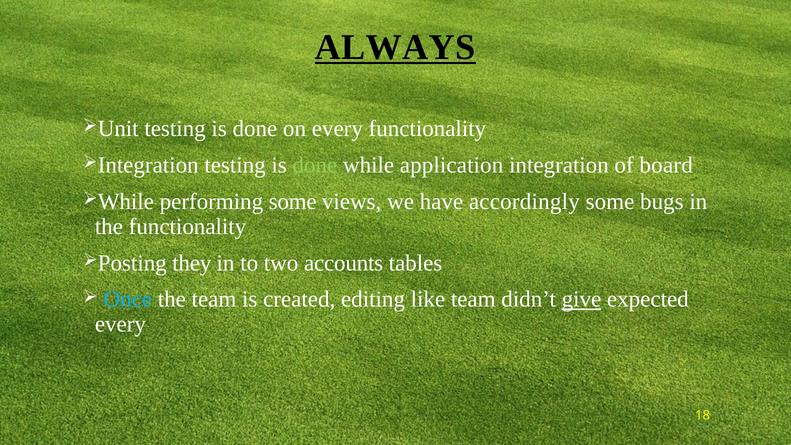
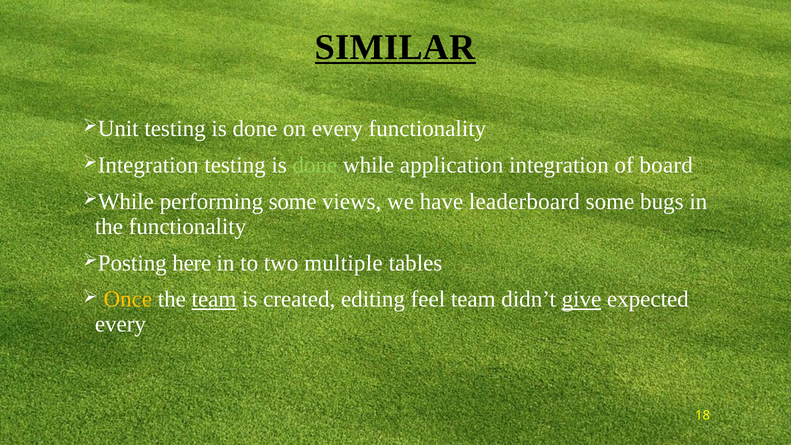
ALWAYS: ALWAYS -> SIMILAR (395, 47)
accordingly: accordingly -> leaderboard (524, 201)
they: they -> here (192, 263)
accounts: accounts -> multiple (343, 263)
Once colour: light blue -> yellow (128, 299)
team underline: none -> present (214, 299)
like: like -> feel (428, 299)
